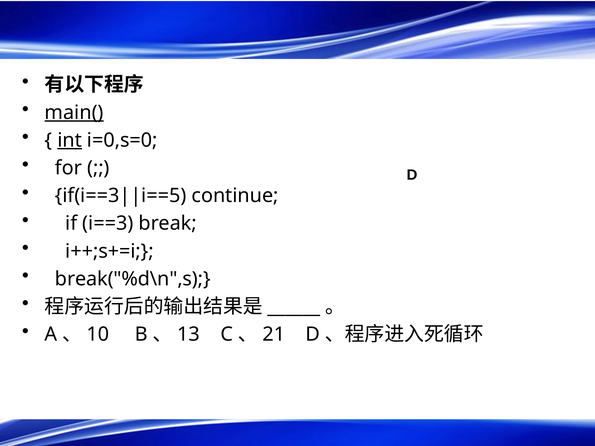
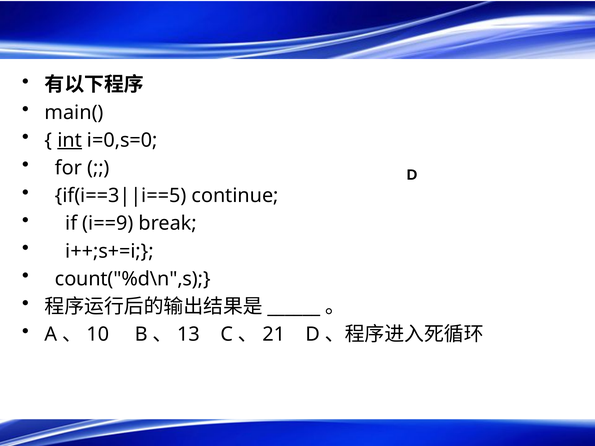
main( underline: present -> none (74, 113)
i==3: i==3 -> i==9 (108, 224)
break("%d\n",s: break("%d\n",s -> count("%d\n",s (133, 279)
